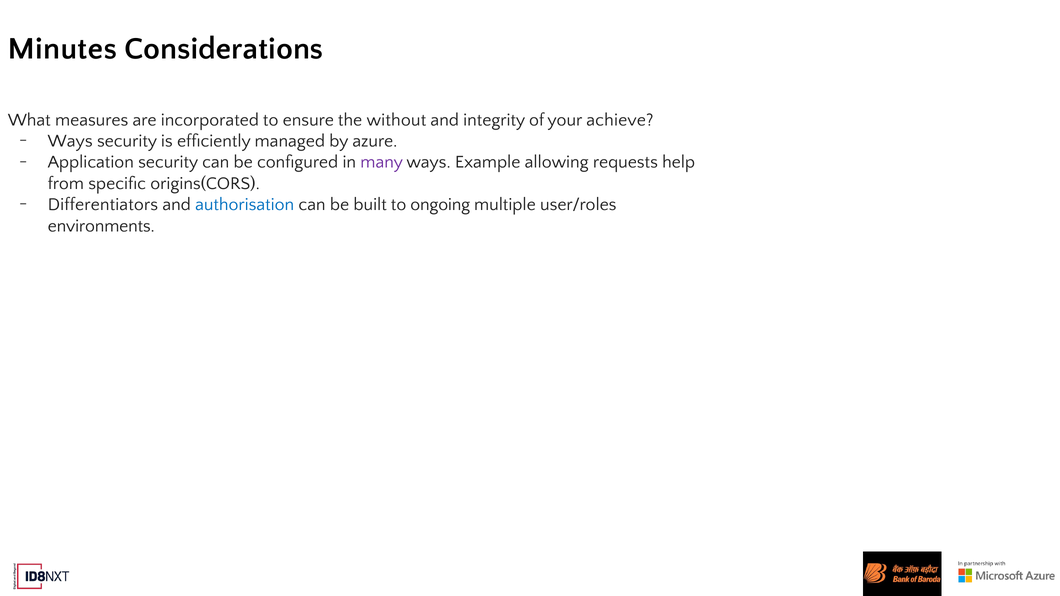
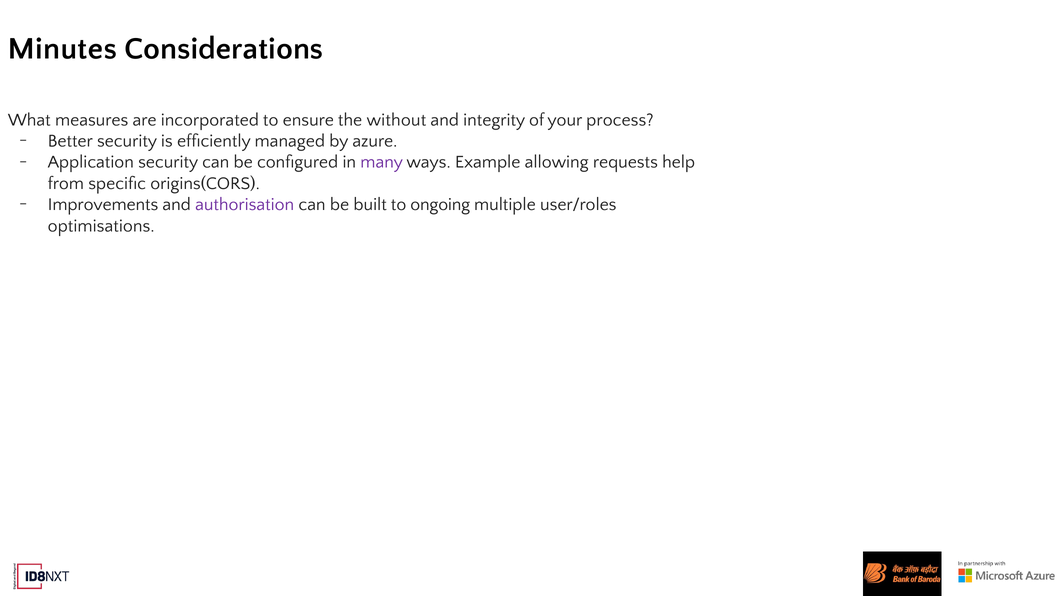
achieve: achieve -> process (620, 120)
Ways: Ways -> Better (70, 141)
Differentiators: Differentiators -> Improvements (103, 205)
authorisation colour: blue -> purple (245, 205)
environments: environments -> optimisations (101, 226)
